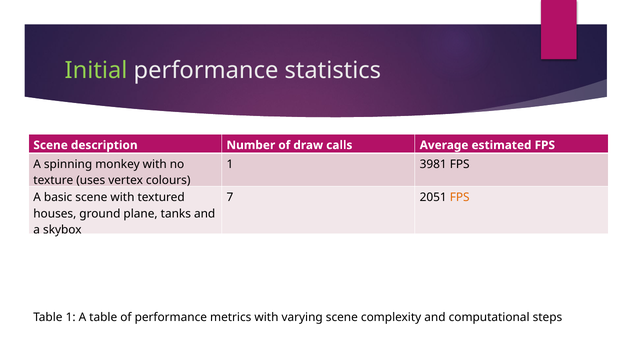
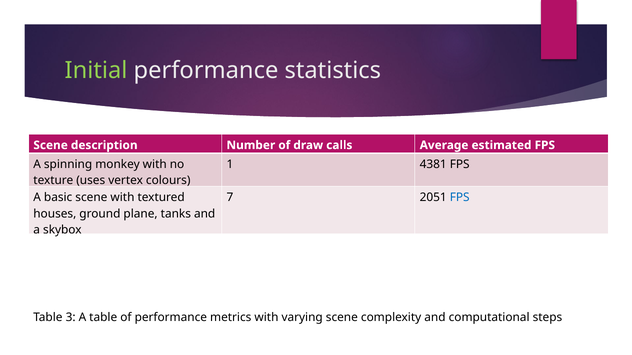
3981: 3981 -> 4381 (433, 165)
FPS colour: orange -> blue (460, 198)
Table 1: 1 -> 3 (71, 318)
